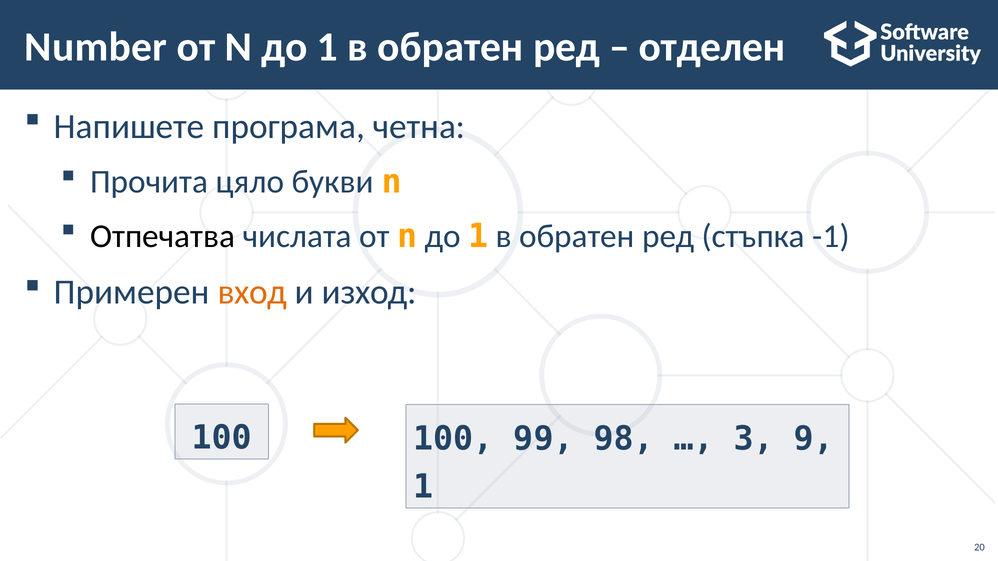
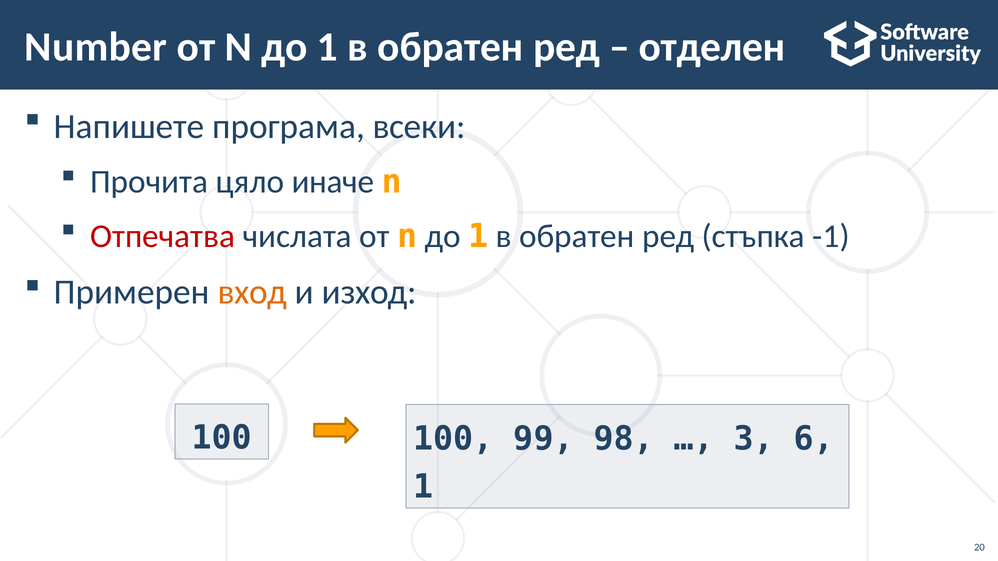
четна: четна -> всеки (419, 127)
букви: букви -> иначе (333, 182)
Отпечатва colour: black -> red (163, 237)
9: 9 -> 6 (814, 439)
